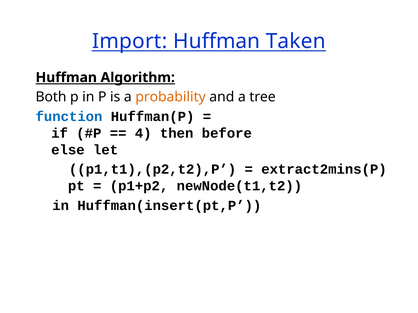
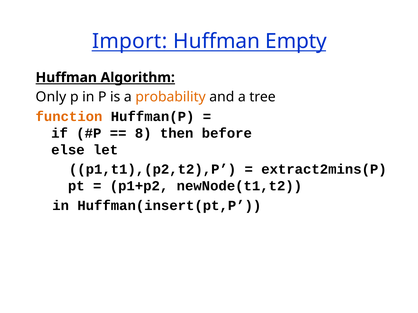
Taken: Taken -> Empty (296, 42)
Both: Both -> Only (51, 97)
function colour: blue -> orange (69, 117)
4: 4 -> 8 (143, 133)
